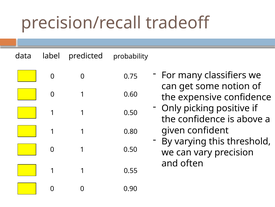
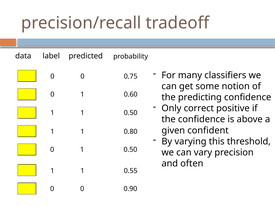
expensive: expensive -> predicting (200, 97)
picking: picking -> correct (199, 108)
